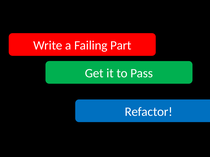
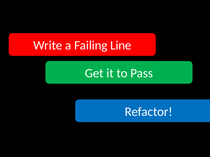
Part: Part -> Line (121, 46)
